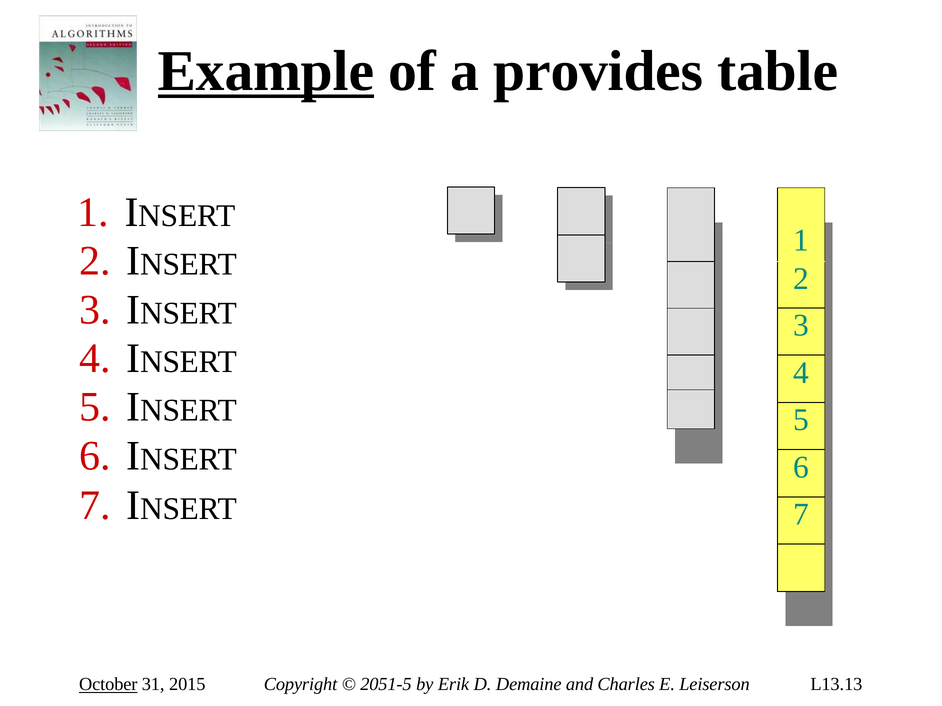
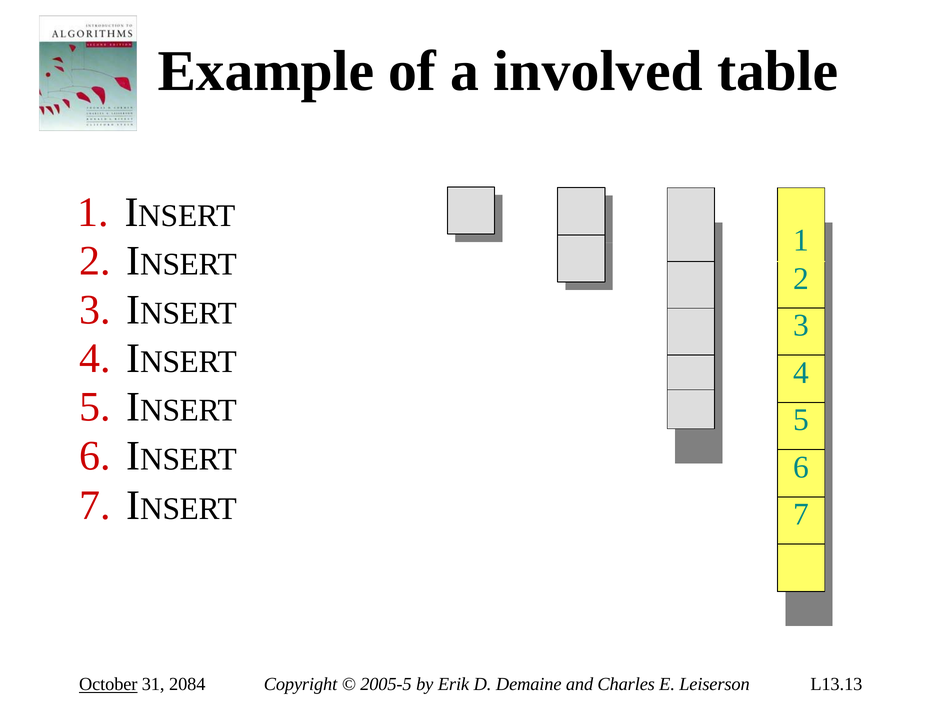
Example underline: present -> none (266, 71)
provides: provides -> involved (598, 71)
2015: 2015 -> 2084 (187, 684)
2051-5: 2051-5 -> 2005-5 (386, 684)
